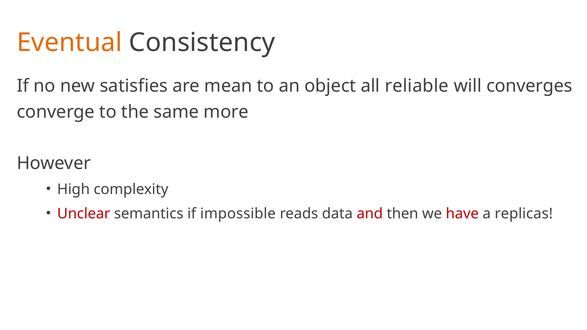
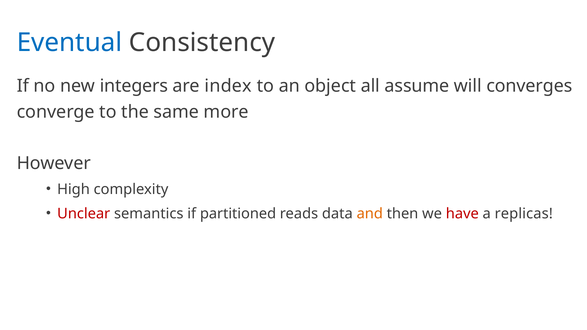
Eventual colour: orange -> blue (69, 43)
satisfies: satisfies -> integers (134, 86)
mean: mean -> index (228, 86)
reliable: reliable -> assume (417, 86)
impossible: impossible -> partitioned (238, 214)
and colour: red -> orange (370, 214)
